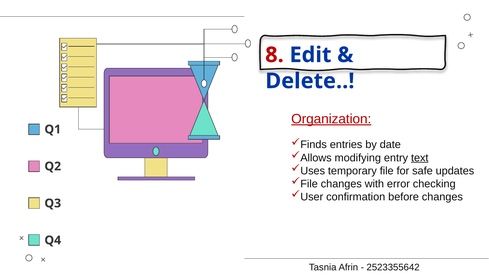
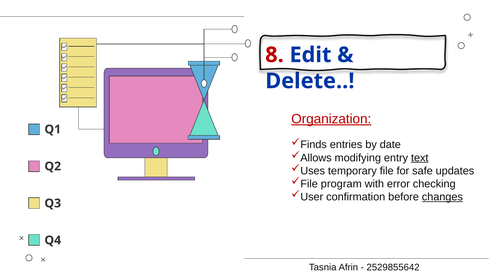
changes: changes -> program (341, 184)
changes underline: none -> present (442, 197)
2523355642: 2523355642 -> 2529855642 (393, 267)
